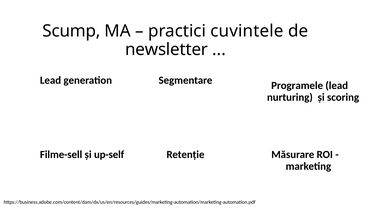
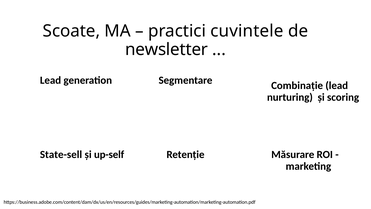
Scump: Scump -> Scoate (71, 31)
Programele: Programele -> Combinație (297, 85)
Filme-sell: Filme-sell -> State-sell (61, 154)
